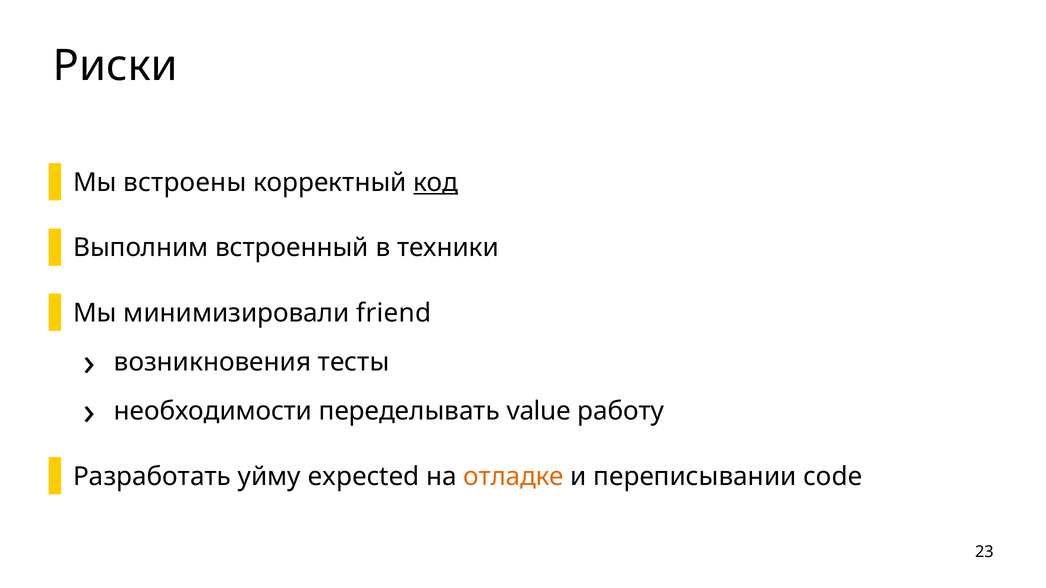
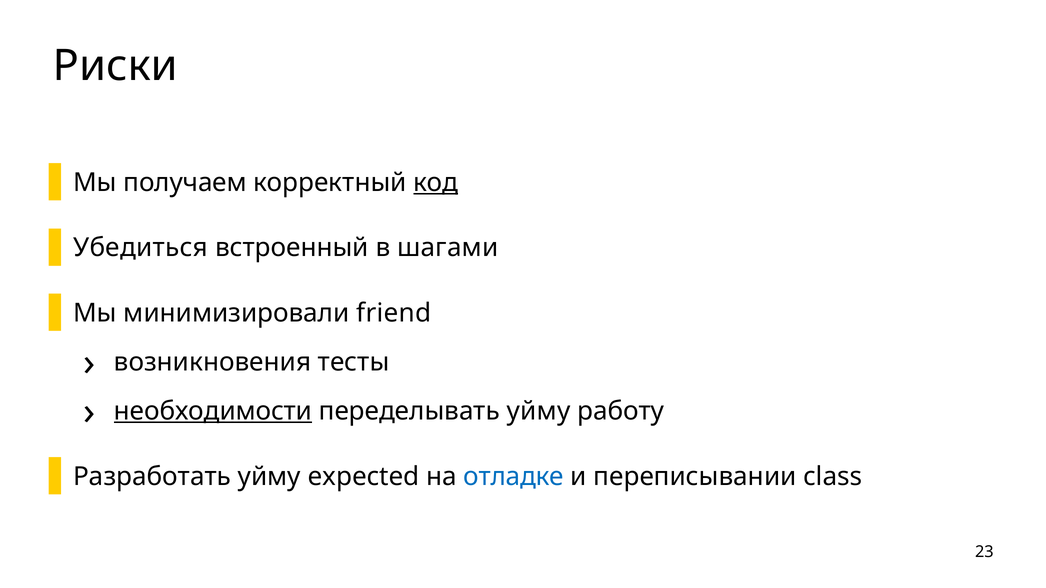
встроены: встроены -> получаем (185, 183)
Выполним: Выполним -> Убедиться (141, 248)
техники: техники -> шагами (448, 248)
необходимости underline: none -> present (213, 411)
переделывать value: value -> уйму (539, 411)
отладке colour: orange -> blue (514, 477)
code: code -> class (833, 477)
